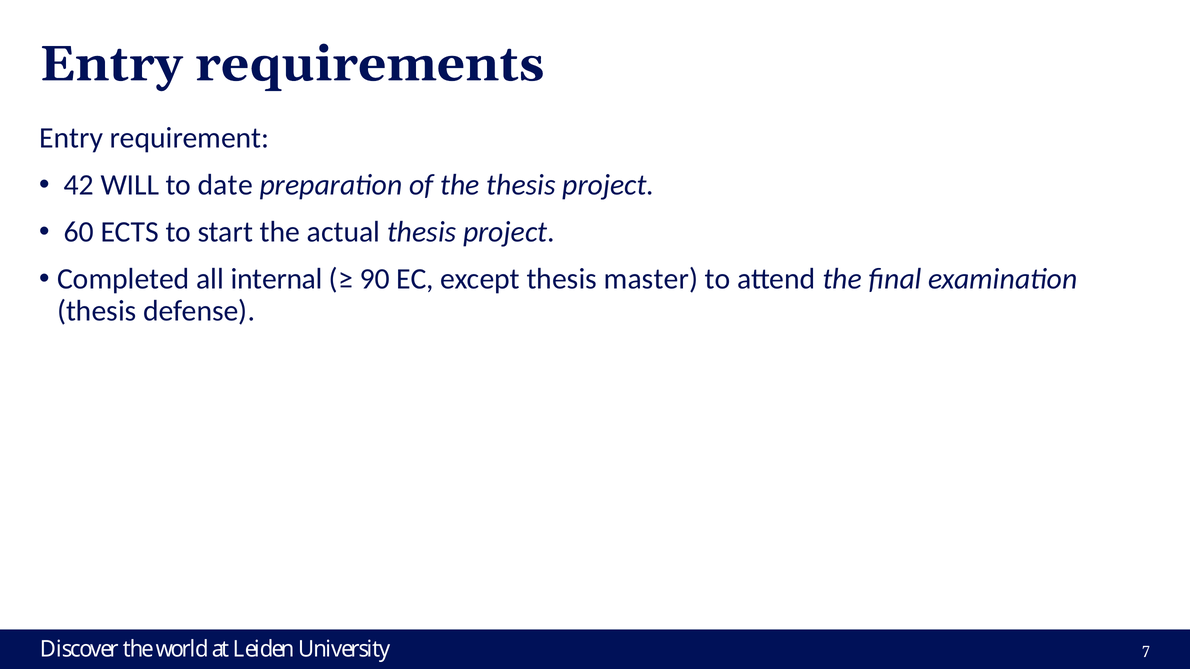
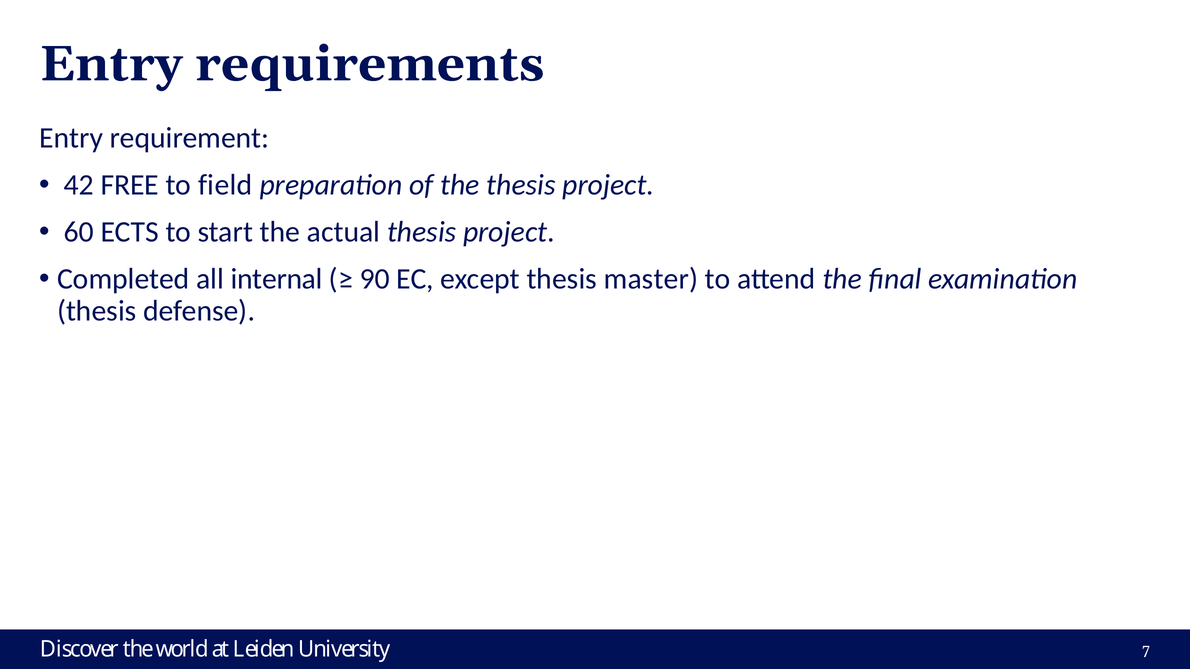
WILL: WILL -> FREE (130, 185)
date: date -> field (225, 185)
